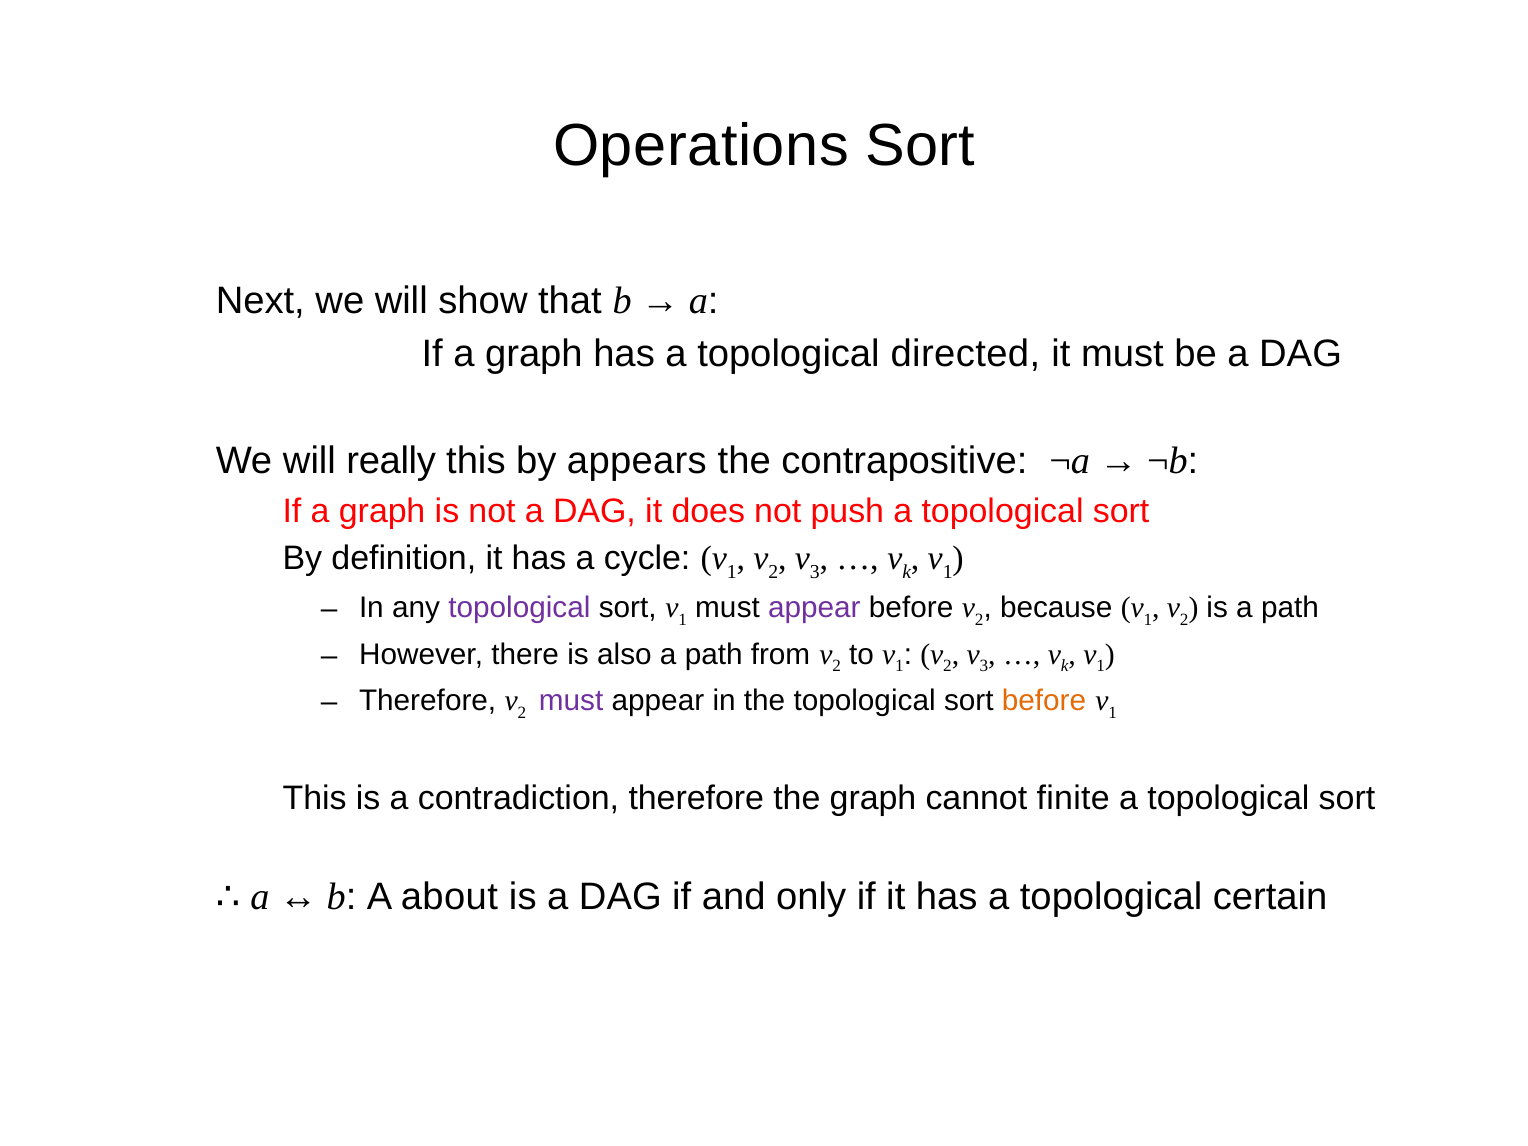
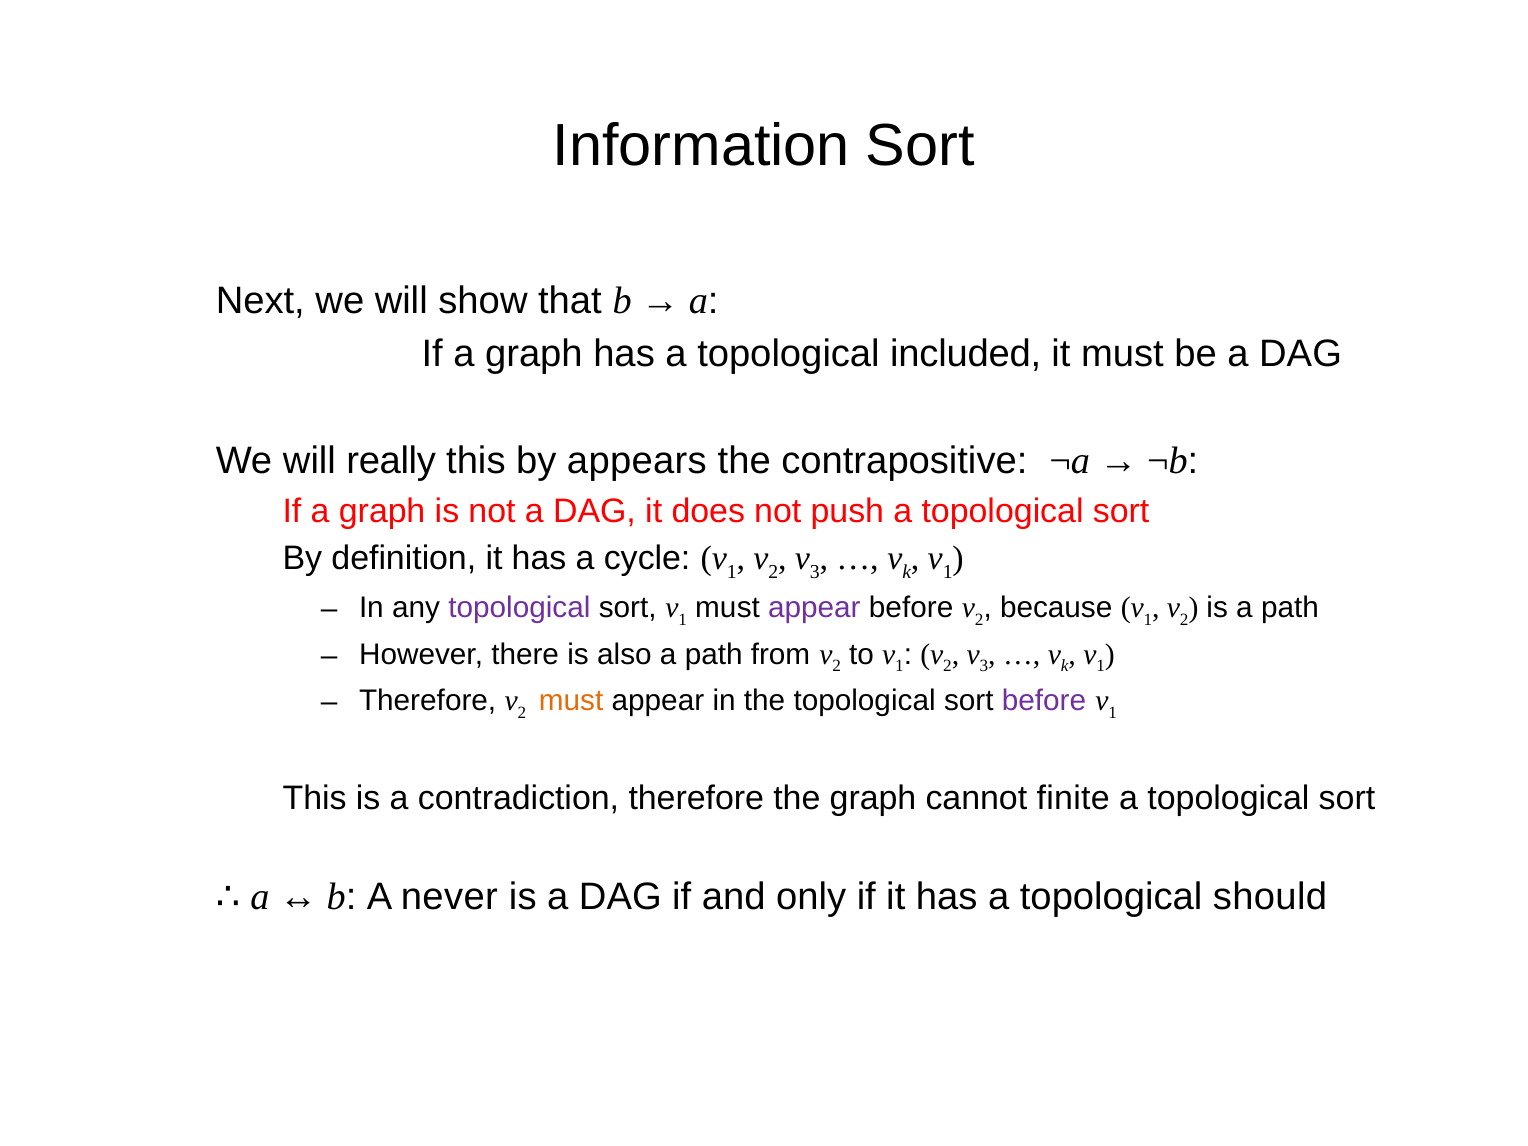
Operations: Operations -> Information (701, 146)
directed: directed -> included (966, 354)
must colour: purple -> orange (571, 701)
before colour: orange -> purple (1044, 701)
about: about -> never (449, 897)
certain: certain -> should (1270, 897)
